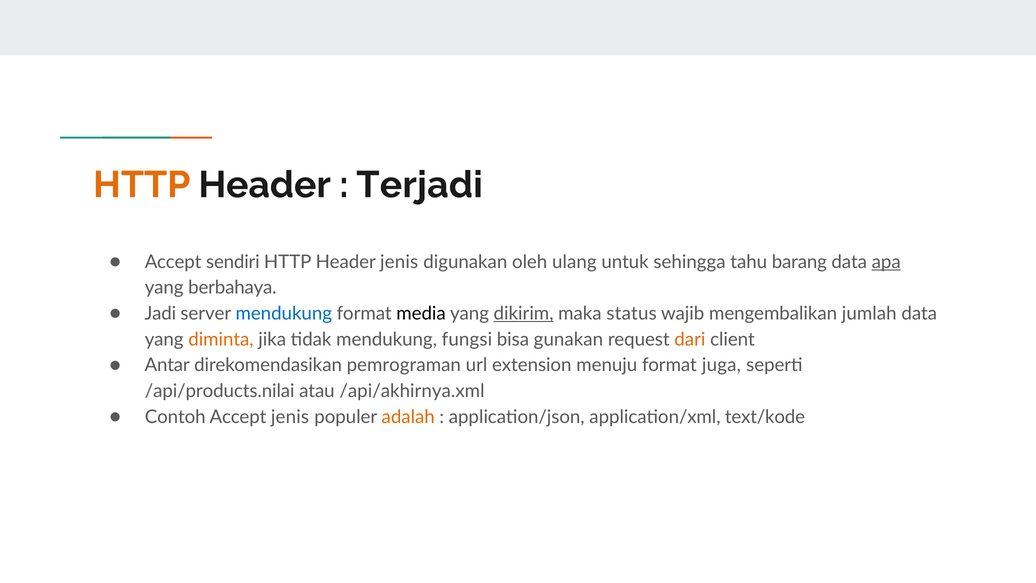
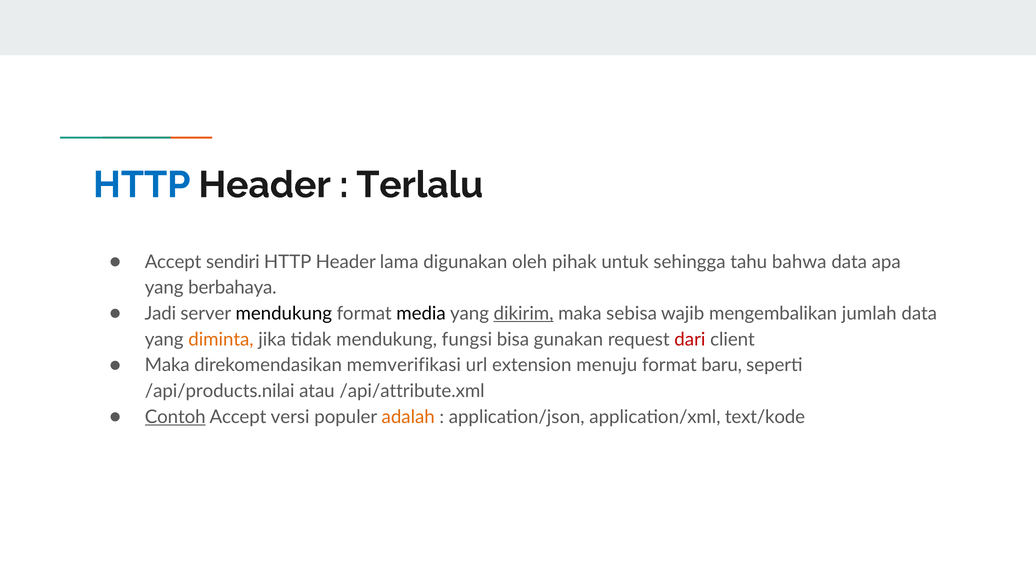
HTTP colour: orange -> blue (142, 185)
Terjadi: Terjadi -> Terlalu (420, 185)
Header jenis: jenis -> lama (399, 262)
ulang: ulang -> pihak (574, 262)
barang: barang -> bahwa (799, 262)
apa underline: present -> none (886, 262)
mendukung colour: blue -> black (284, 313)
status: status -> sebisa (632, 313)
dari colour: orange -> red (690, 339)
Antar: Antar -> Maka (167, 365)
pemrograman: pemrograman -> memverifikasi (404, 365)
juga: juga -> baru (722, 365)
/api/akhirnya.xml: /api/akhirnya.xml -> /api/attribute.xml (412, 391)
Contoh underline: none -> present (175, 417)
Accept jenis: jenis -> versi (290, 417)
